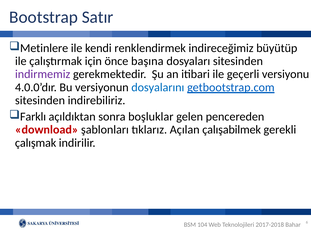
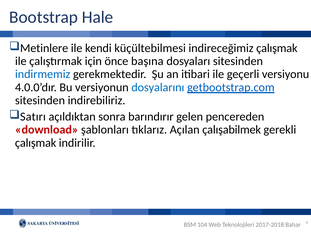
Satır: Satır -> Hale (98, 17)
renklendirmek: renklendirmek -> küçültebilmesi (150, 48)
indireceğimiz büyütüp: büyütüp -> çalışmak (277, 48)
indirmemiz colour: purple -> blue (43, 74)
Farklı: Farklı -> Satırı (33, 117)
boşluklar: boşluklar -> barındırır (151, 117)
